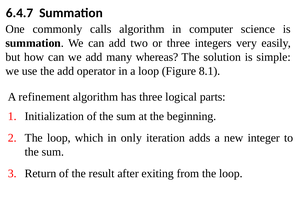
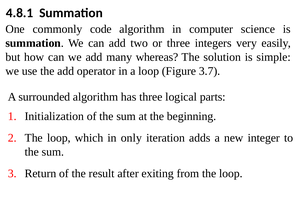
6.4.7: 6.4.7 -> 4.8.1 (20, 13)
calls: calls -> code (101, 29)
8.1: 8.1 -> 3.7 (210, 71)
refinement: refinement -> surrounded (44, 97)
